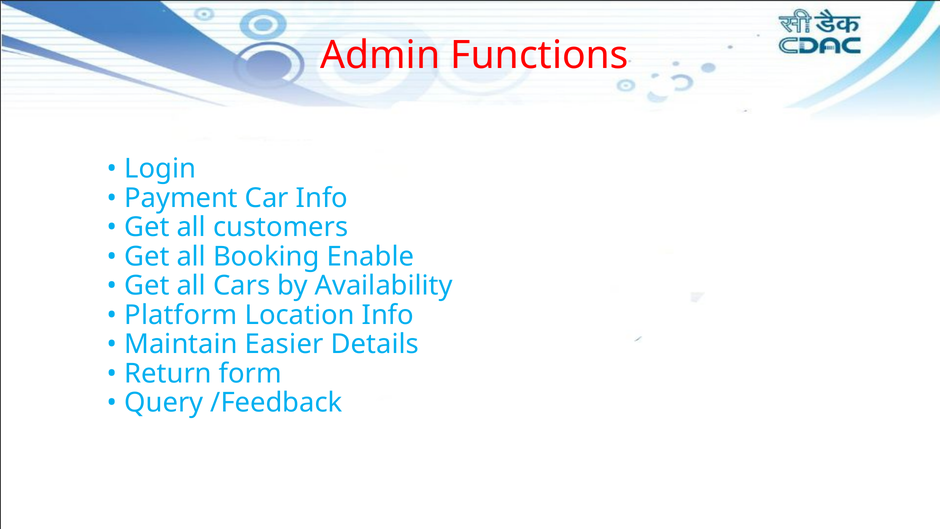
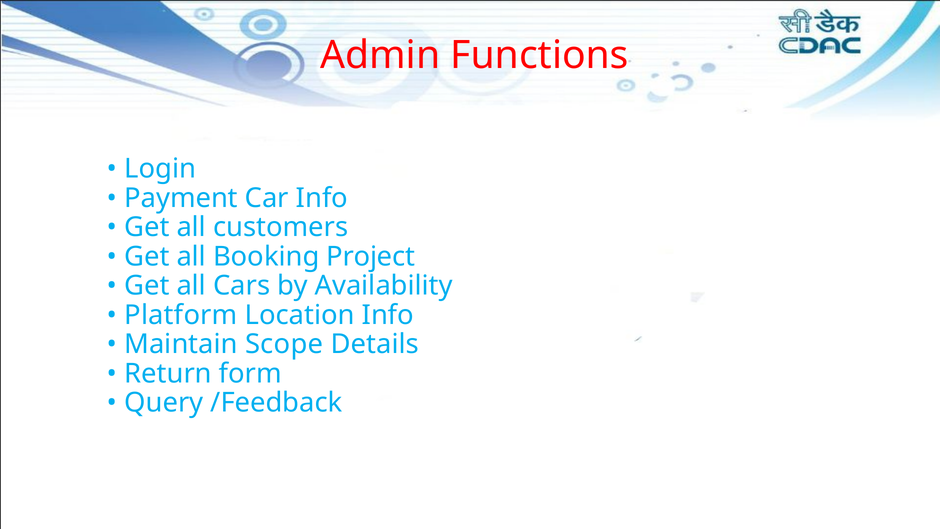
Enable: Enable -> Project (371, 257)
Easier: Easier -> Scope (284, 344)
